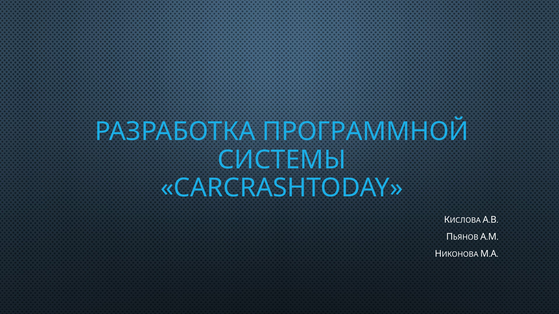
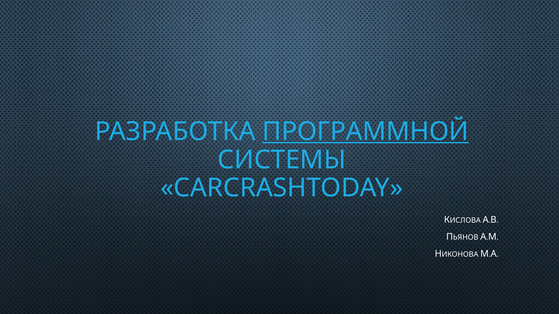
ПРОГРАММНОЙ underline: none -> present (365, 132)
